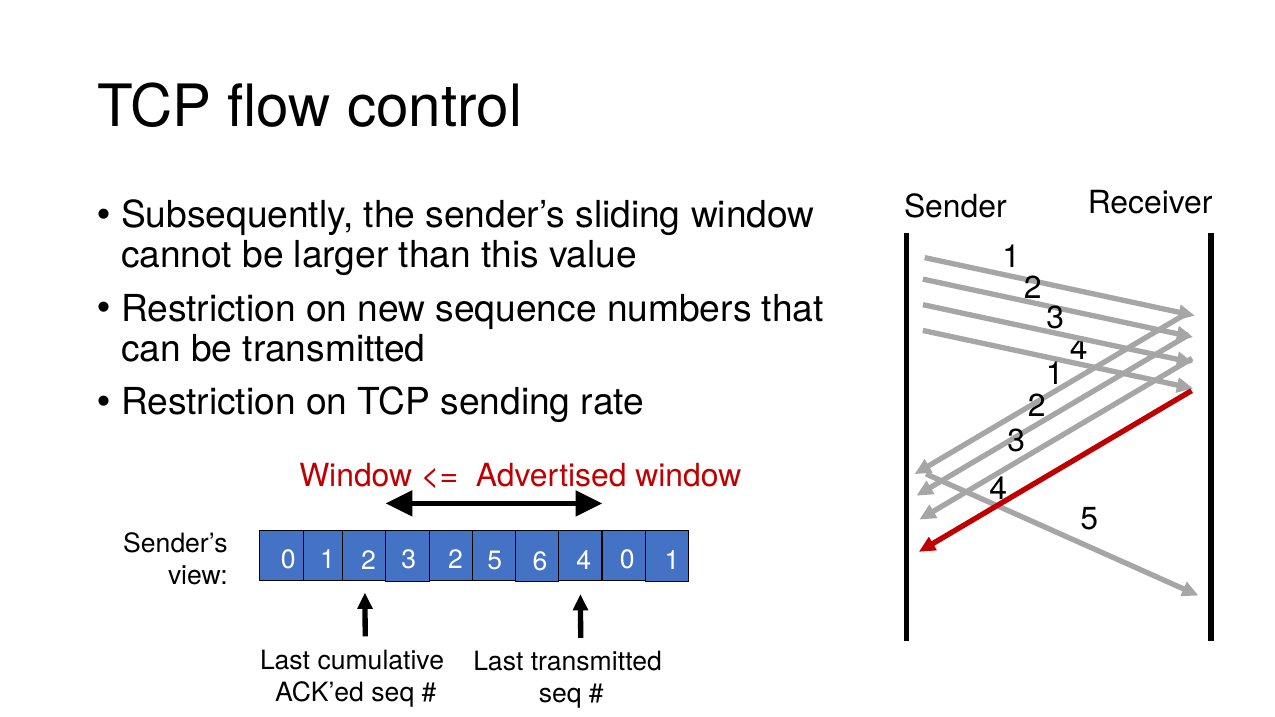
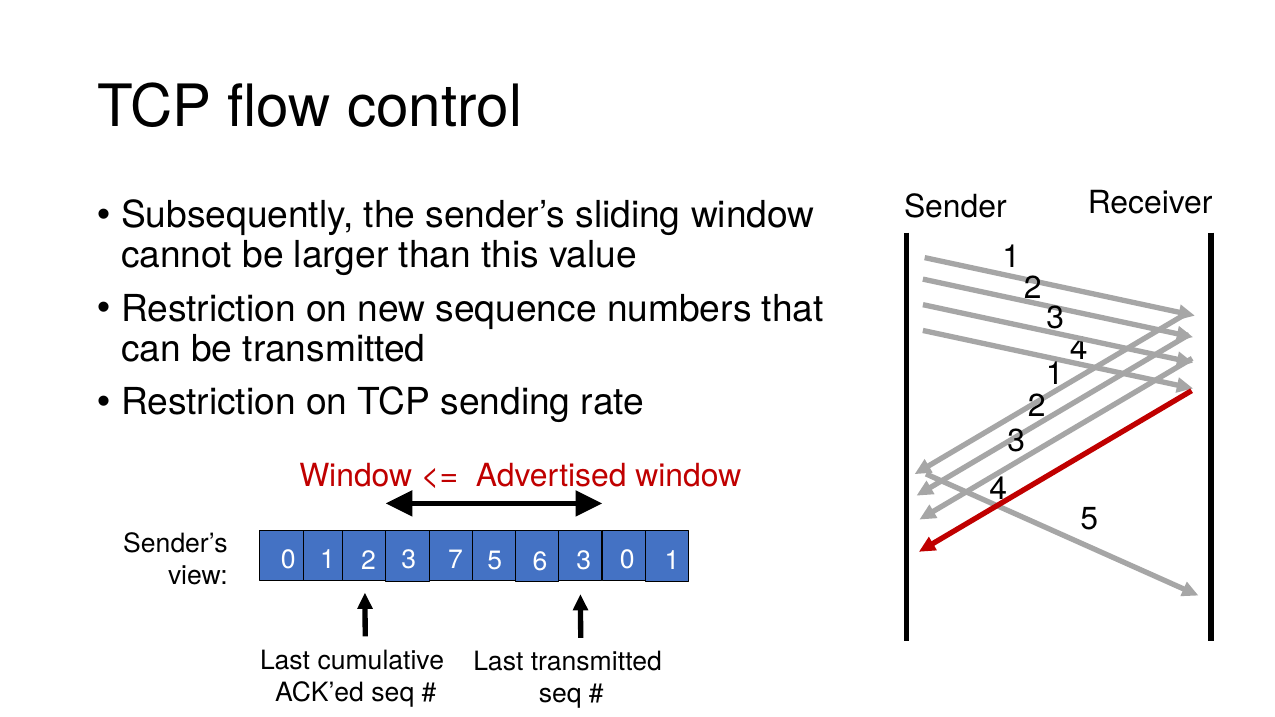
3 2: 2 -> 7 (456, 560)
6 4: 4 -> 3 (584, 561)
